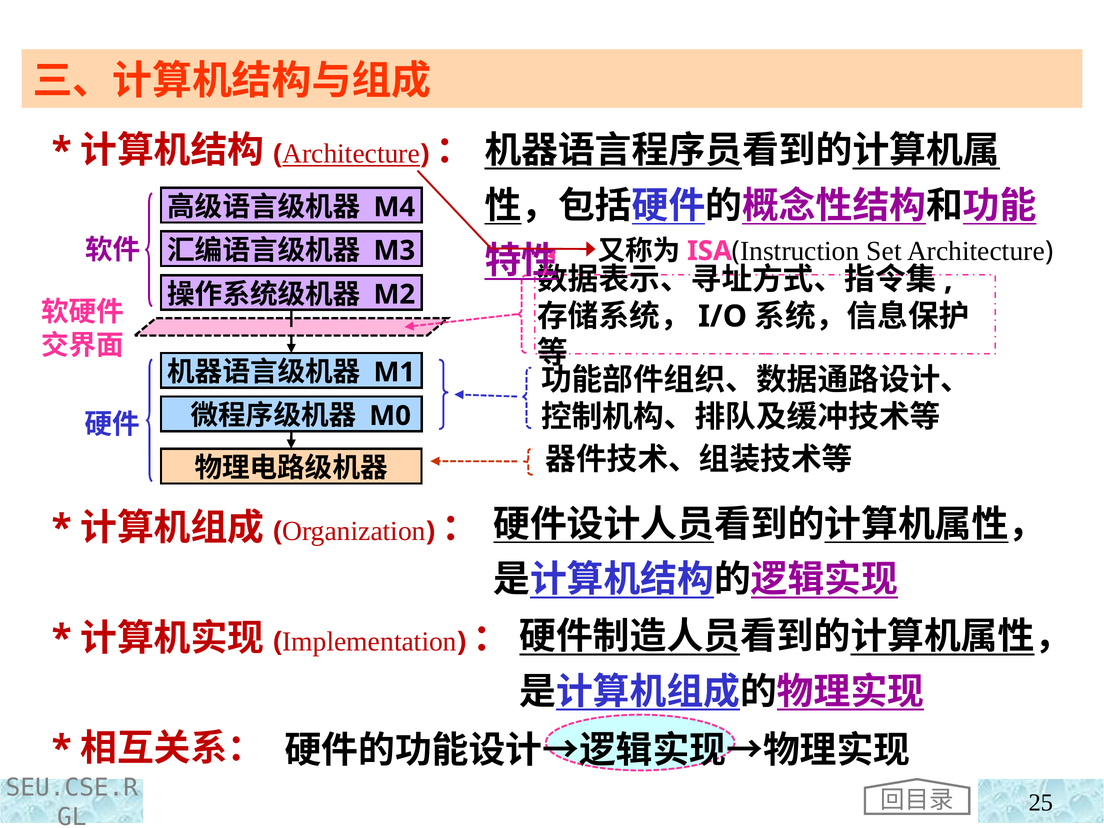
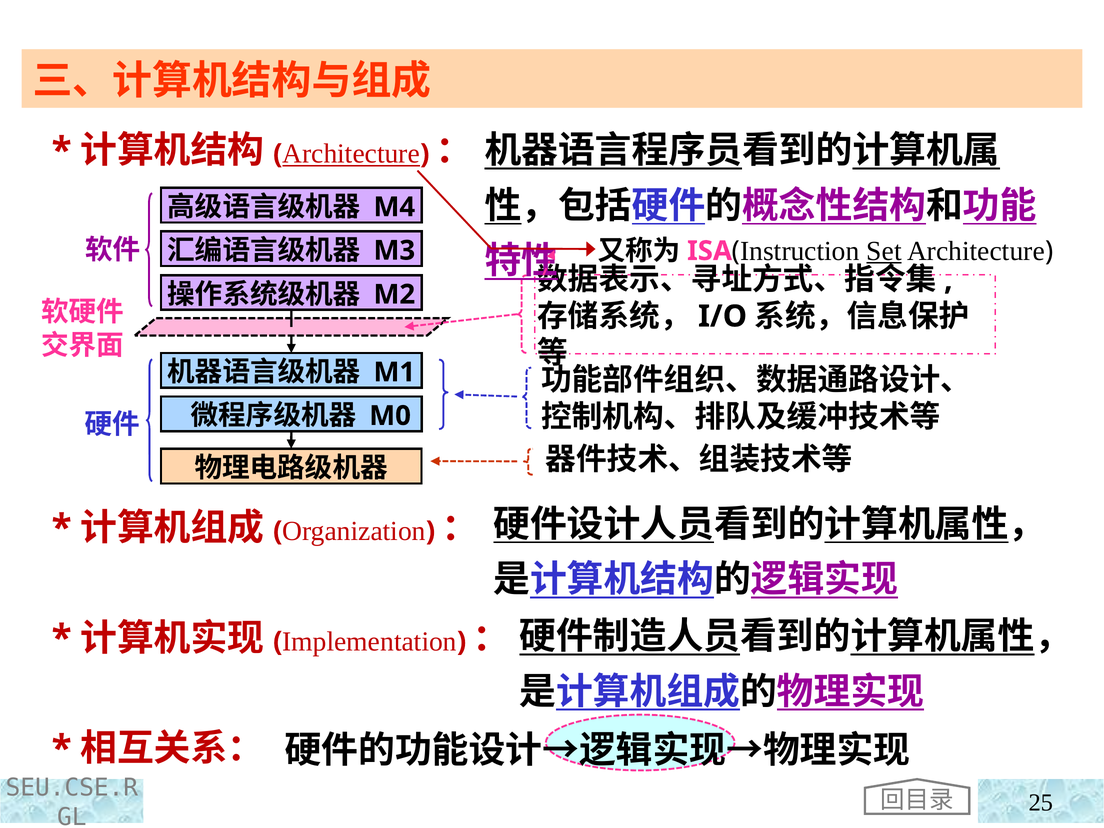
Set underline: none -> present (884, 251)
